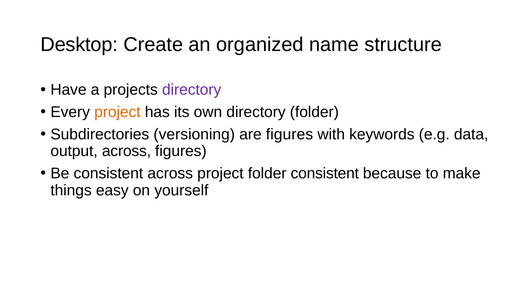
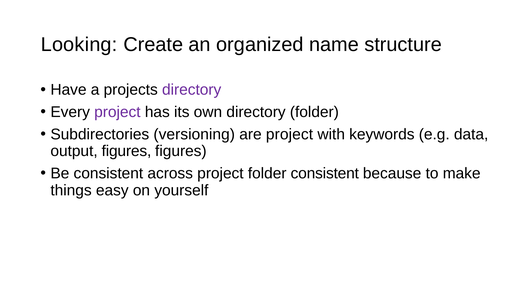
Desktop: Desktop -> Looking (79, 45)
project colour: orange -> purple (117, 112)
are figures: figures -> project (290, 134)
output across: across -> figures (126, 151)
